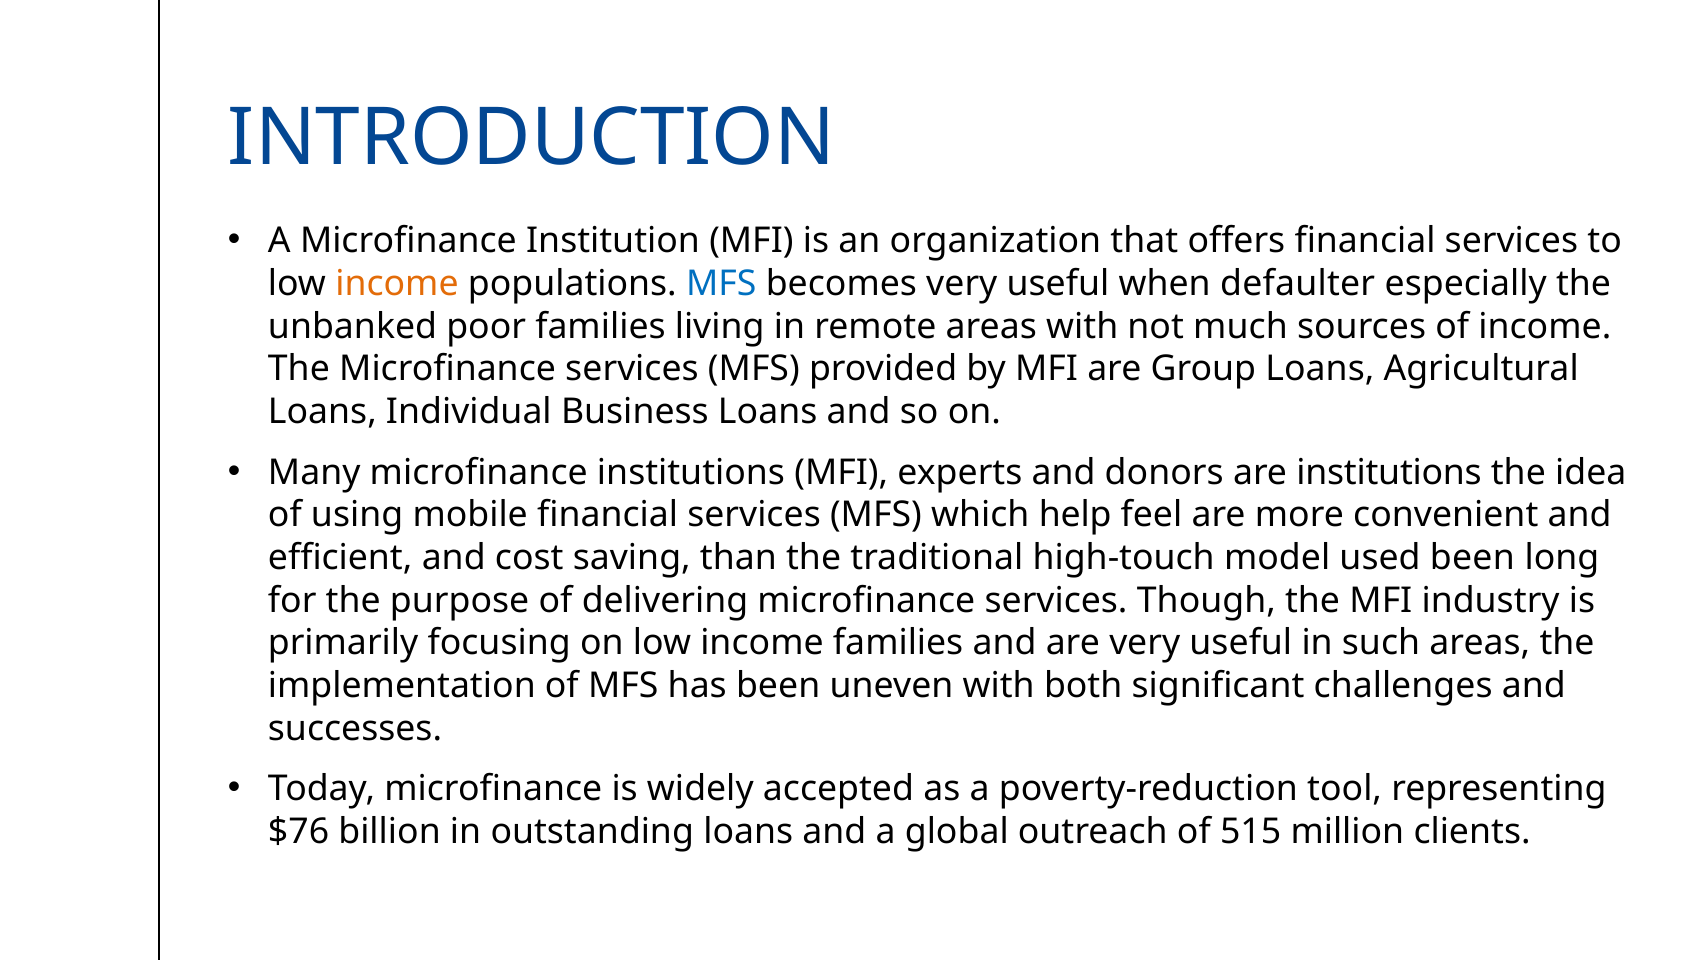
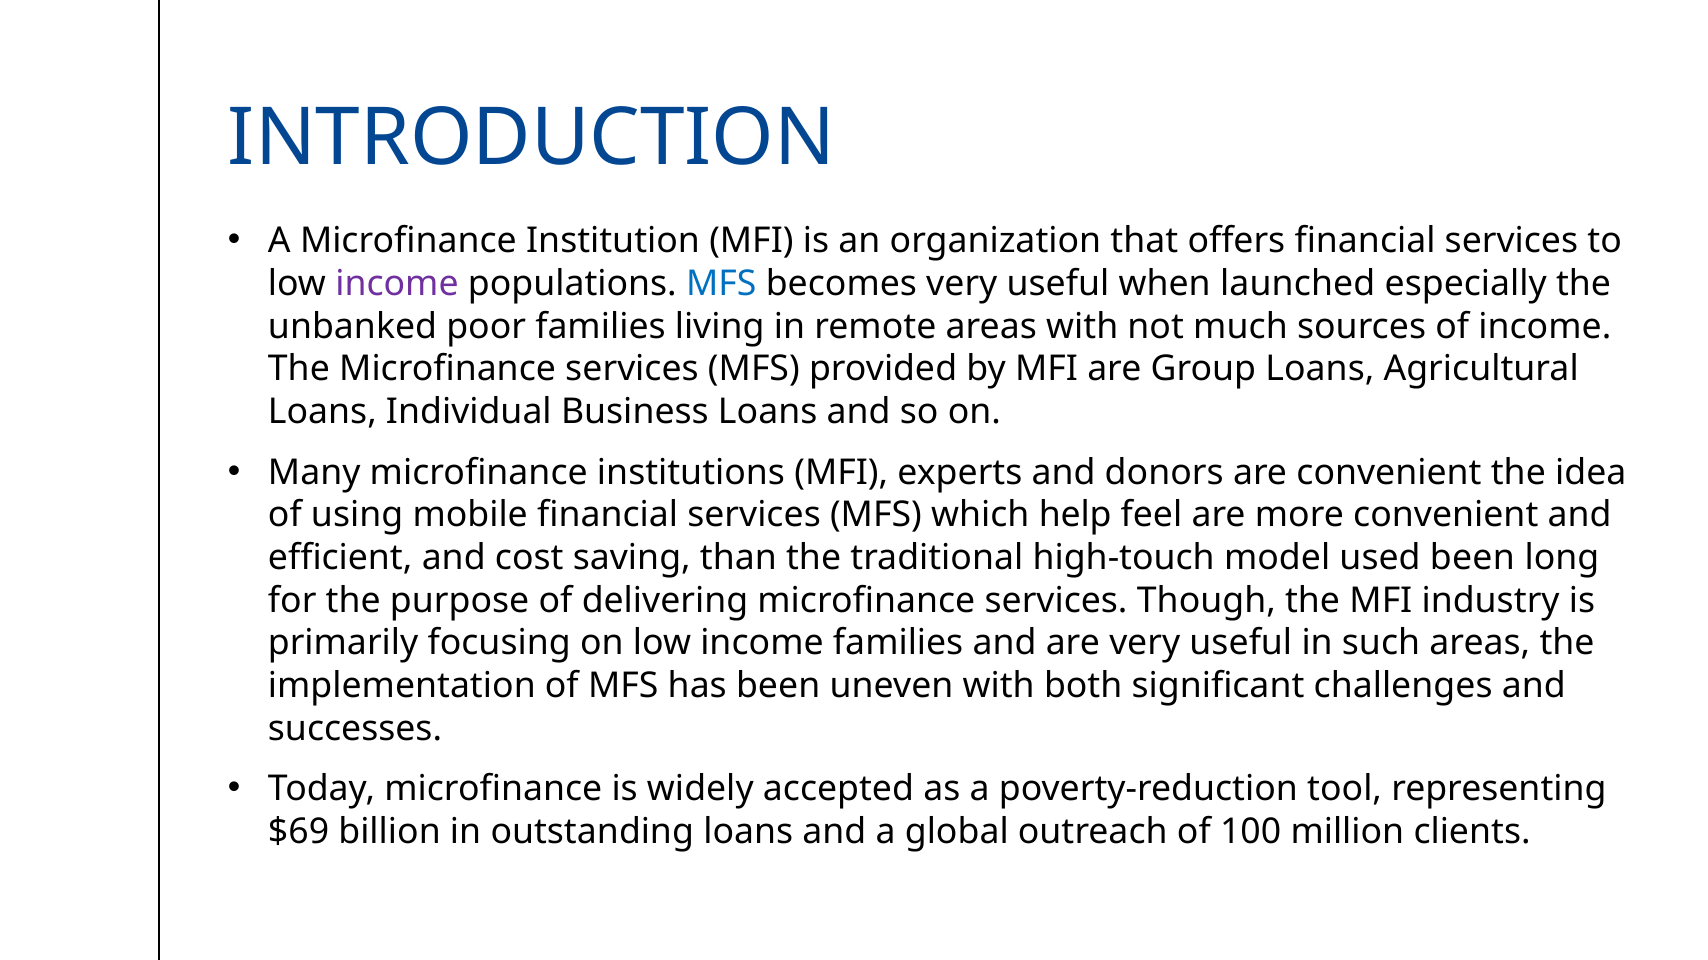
income colour: orange -> purple (397, 284)
defaulter: defaulter -> launched (1298, 284)
are institutions: institutions -> convenient (1389, 473)
$76: $76 -> $69 (299, 832)
515: 515 -> 100 (1251, 832)
